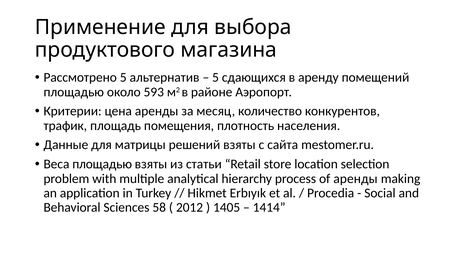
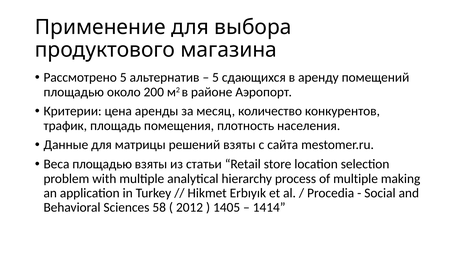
593: 593 -> 200 (154, 92)
of аренды: аренды -> multiple (356, 178)
